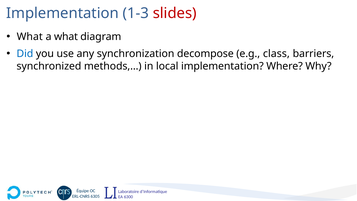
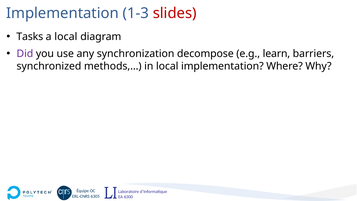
What: What -> Tasks (30, 37)
a what: what -> local (66, 37)
Did colour: blue -> purple (25, 54)
class: class -> learn (276, 54)
